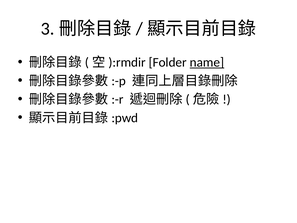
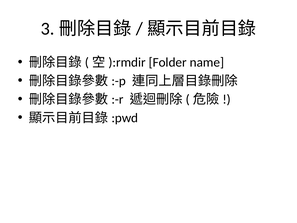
name underline: present -> none (207, 62)
